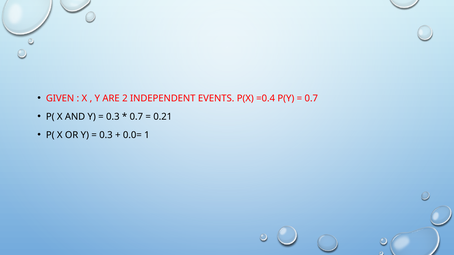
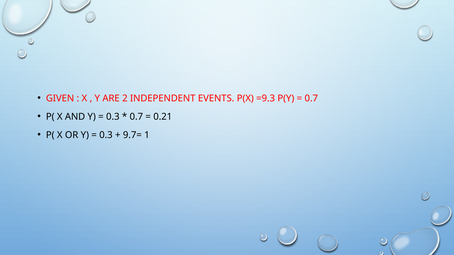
=0.4: =0.4 -> =9.3 (266, 98)
0.0=: 0.0= -> 9.7= (132, 135)
